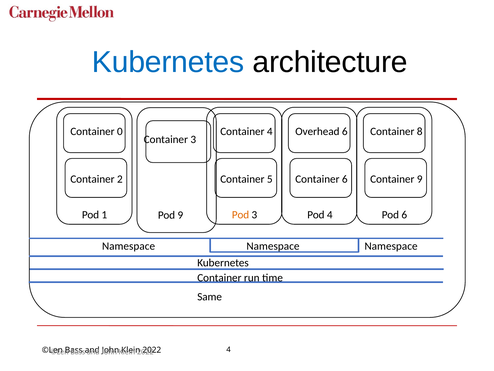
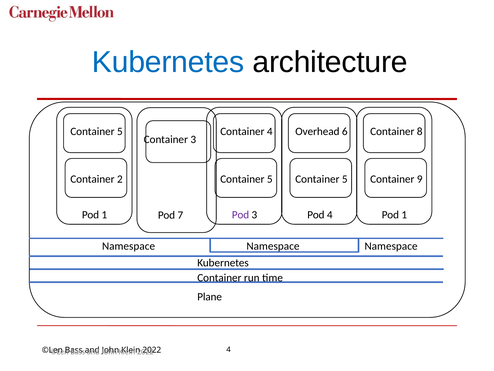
0: 0 -> 5 (120, 131)
6: 6 -> 5 (345, 179)
Pod colour: orange -> purple (240, 214)
6: 6 -> 1 (404, 214)
Pod 9: 9 -> 7 (180, 215)
Same: Same -> Plane (210, 296)
